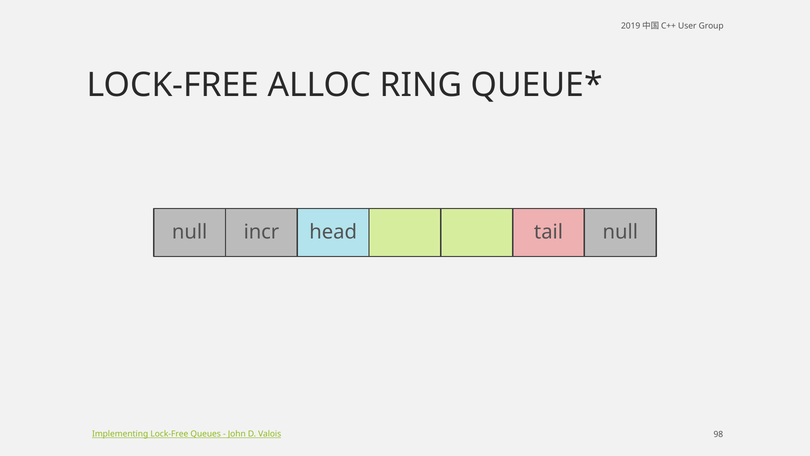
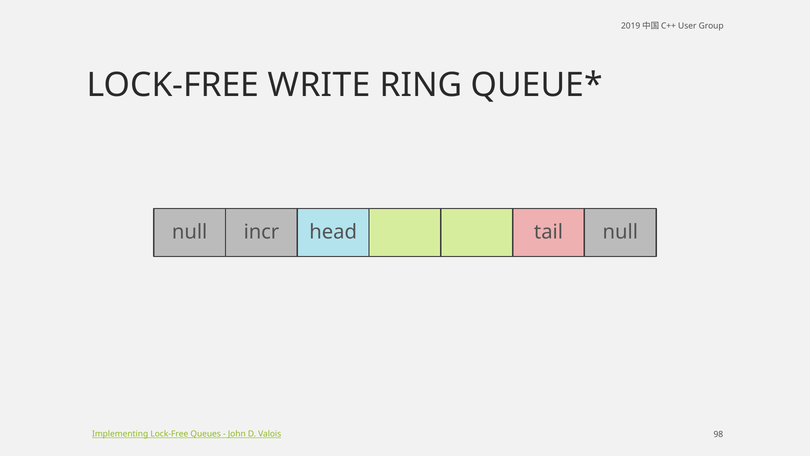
ALLOC: ALLOC -> WRITE (319, 85)
